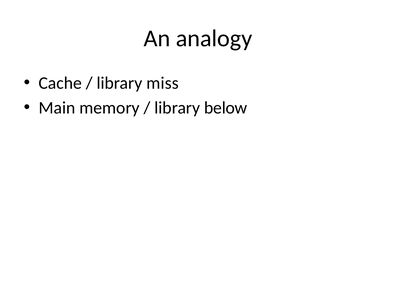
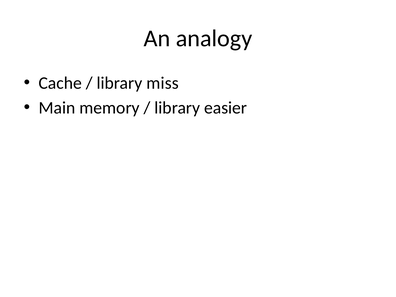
below: below -> easier (226, 108)
